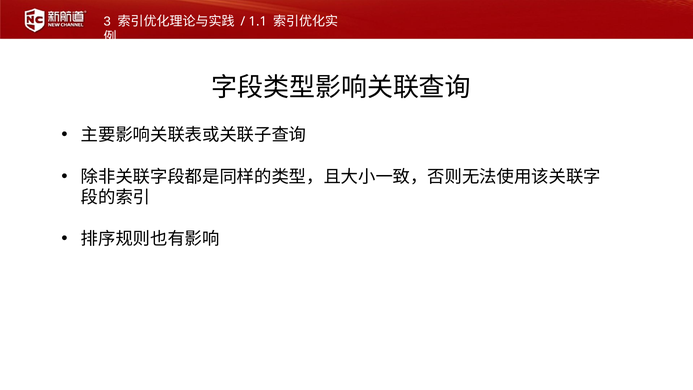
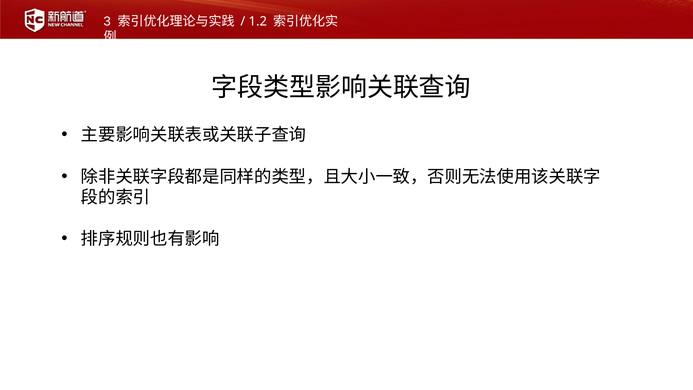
1.1: 1.1 -> 1.2 (258, 22)
